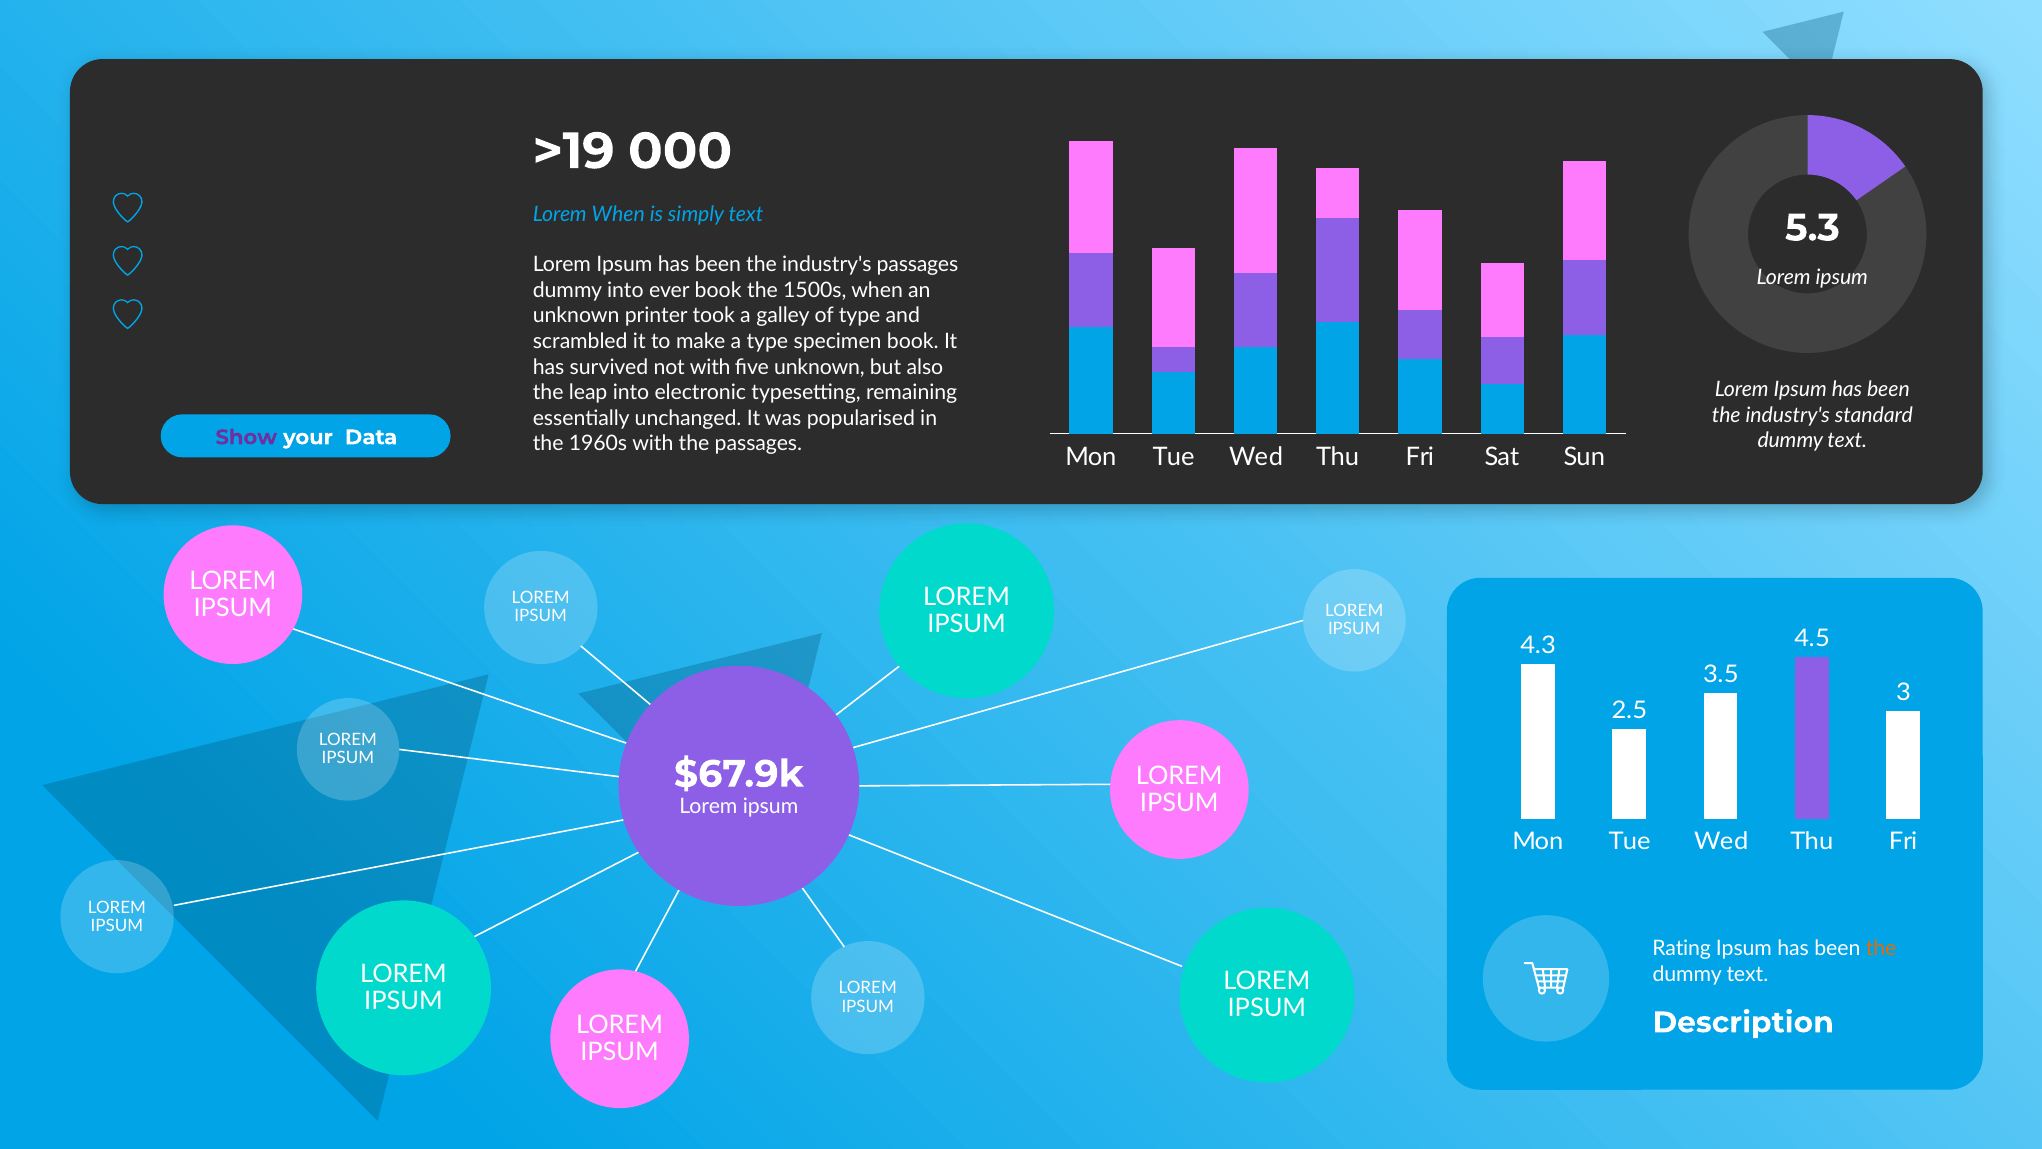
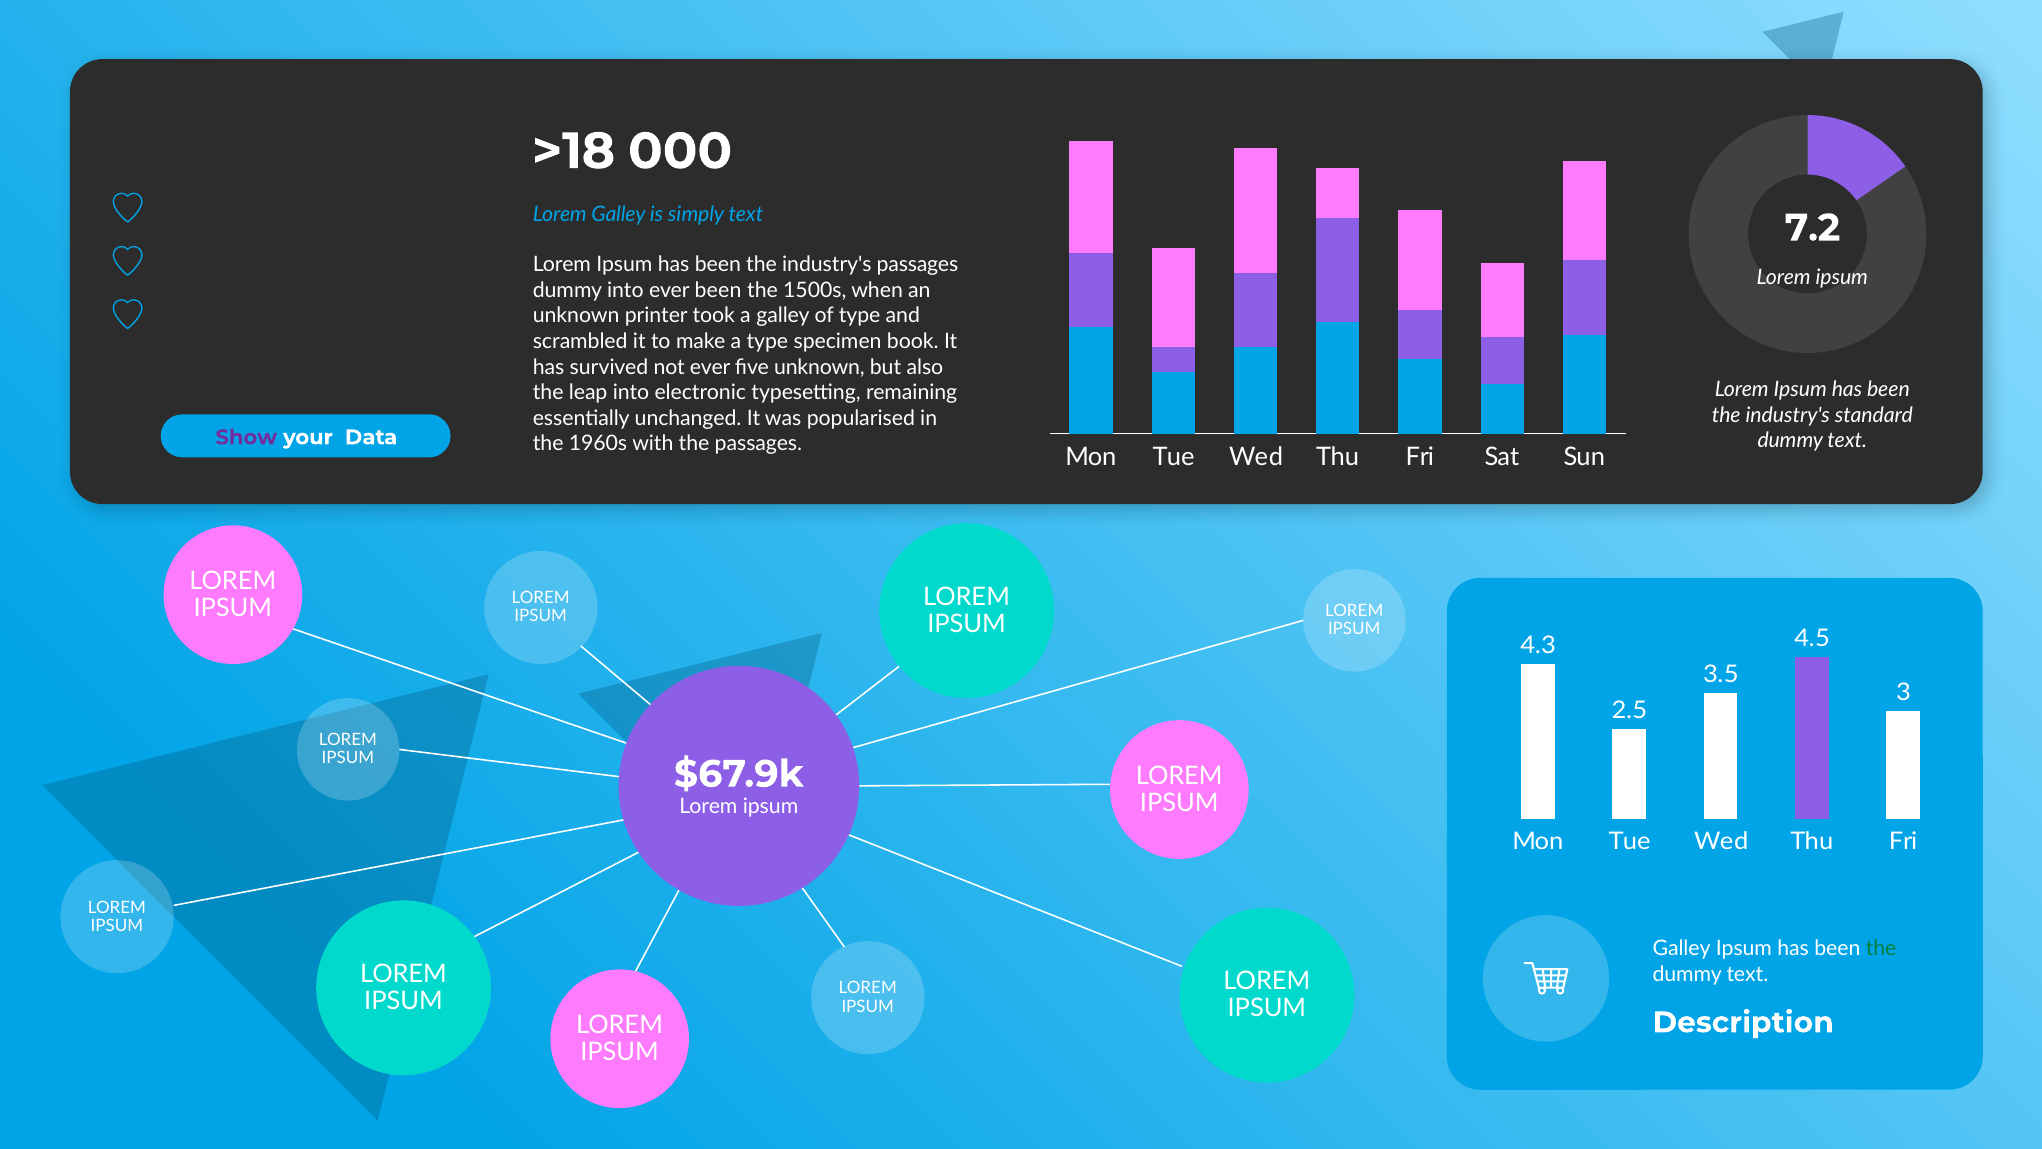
>19: >19 -> >18 (574, 151)
Lorem When: When -> Galley (618, 214)
5.3: 5.3 -> 7.2 (1813, 228)
ever book: book -> been (718, 290)
not with: with -> ever (710, 367)
Rating: Rating -> Galley (1682, 948)
the colour: orange -> green (1881, 948)
